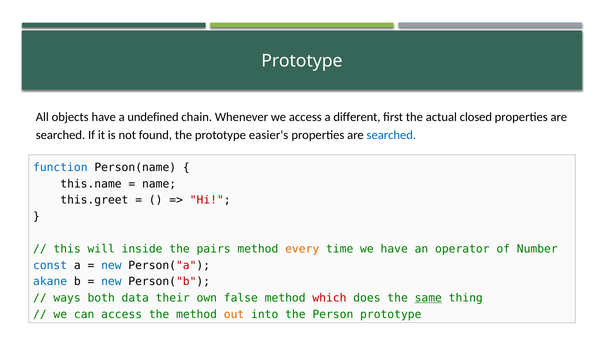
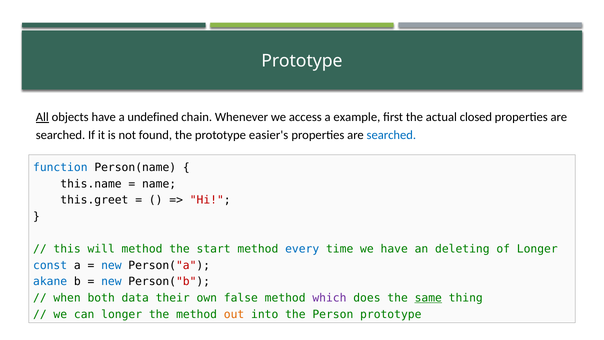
All underline: none -> present (42, 117)
different: different -> example (357, 117)
will inside: inside -> method (142, 249)
pairs: pairs -> start (214, 249)
every colour: orange -> blue (302, 249)
operator: operator -> deleting (462, 249)
of Number: Number -> Longer (537, 249)
ways: ways -> when (67, 298)
which colour: red -> purple (329, 298)
can access: access -> longer (122, 314)
